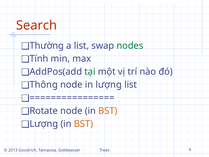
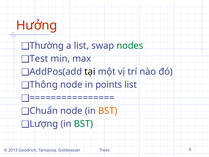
Search: Search -> Hưởng (37, 25)
Tính: Tính -> Test (39, 59)
tại colour: green -> black (90, 72)
in lượng: lượng -> points (109, 85)
Rotate: Rotate -> Chuẩn (44, 111)
BST colour: orange -> green (83, 124)
